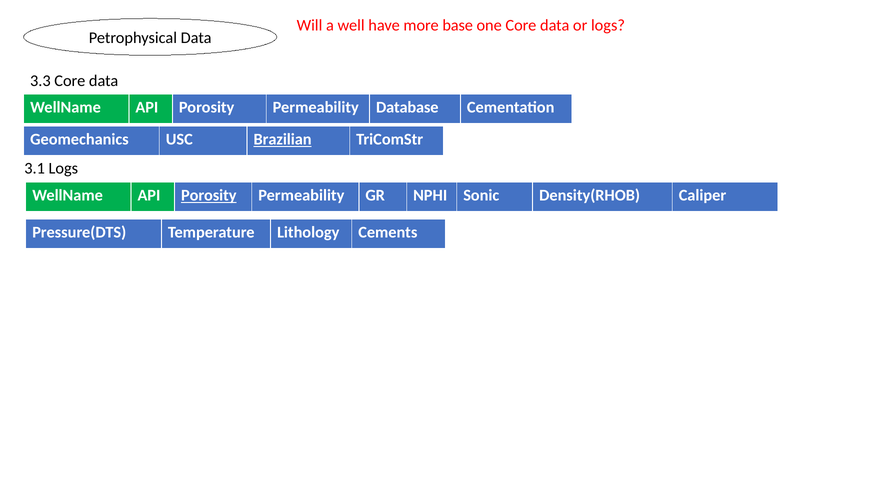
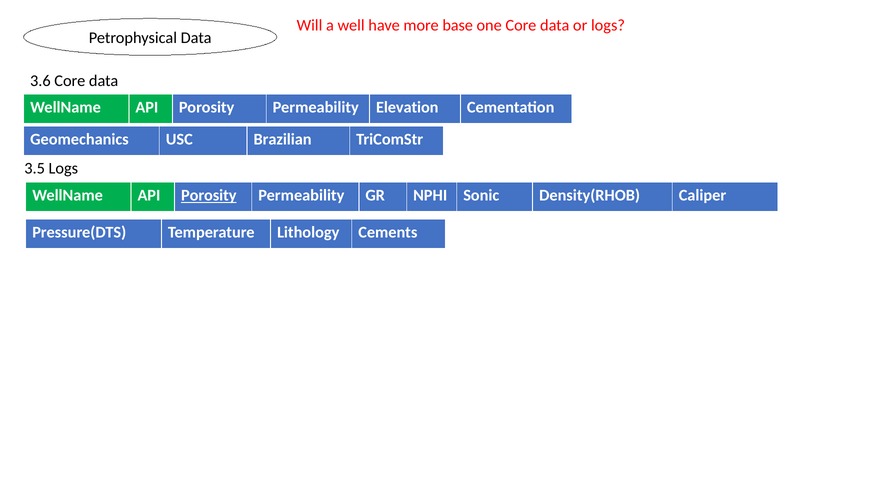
3.3: 3.3 -> 3.6 (40, 81)
Database: Database -> Elevation (407, 108)
Brazilian underline: present -> none (283, 140)
3.1: 3.1 -> 3.5 (35, 168)
